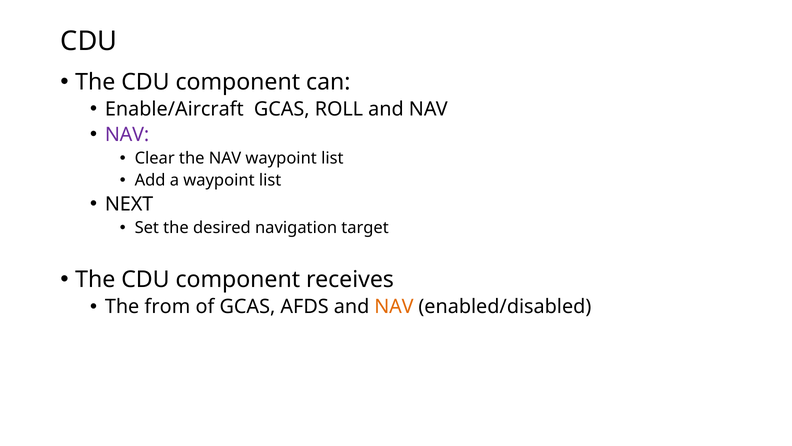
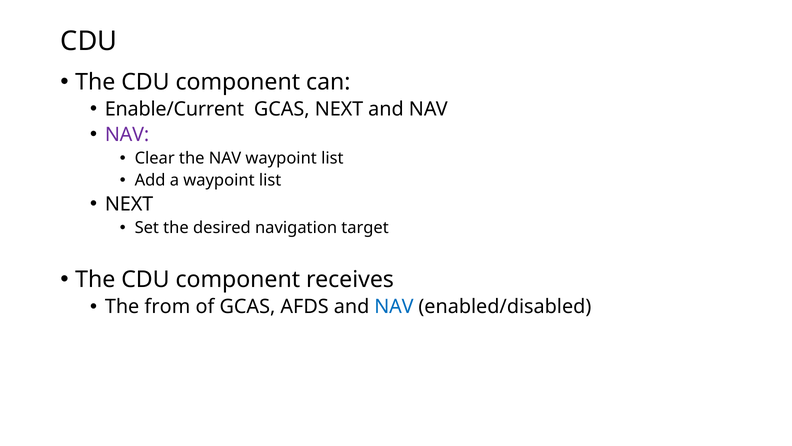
Enable/Aircraft: Enable/Aircraft -> Enable/Current (174, 109)
GCAS ROLL: ROLL -> NEXT (339, 109)
NAV colour: orange -> blue (394, 307)
